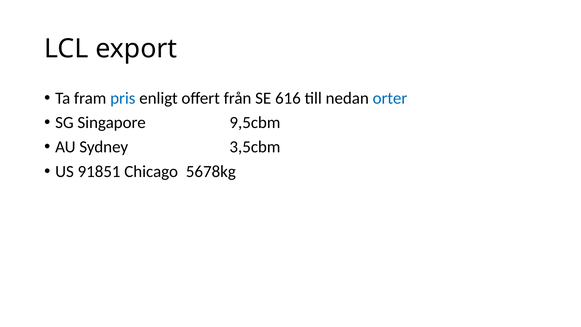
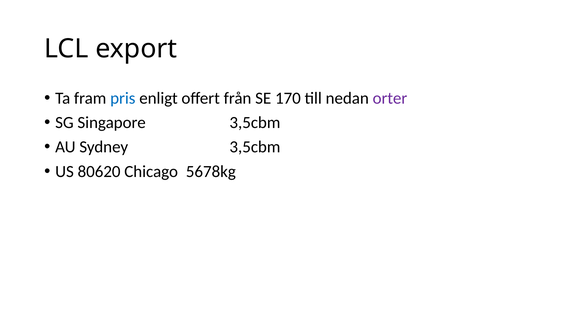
616: 616 -> 170 (288, 98)
orter colour: blue -> purple (390, 98)
Singapore 9,5cbm: 9,5cbm -> 3,5cbm (255, 123)
91851: 91851 -> 80620 (99, 171)
